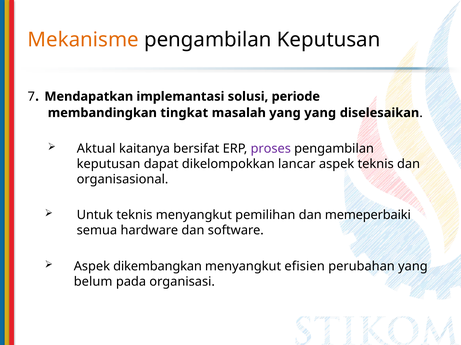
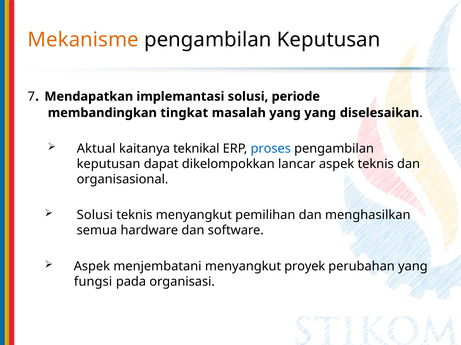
bersifat: bersifat -> teknikal (196, 149)
proses colour: purple -> blue (271, 149)
Untuk: Untuk -> Solusi (95, 216)
memeperbaiki: memeperbaiki -> menghasilkan (368, 216)
dikembangkan: dikembangkan -> menjembatani (157, 267)
efisien: efisien -> proyek (305, 267)
belum: belum -> fungsi (93, 282)
